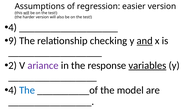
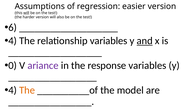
4: 4 -> 6 (13, 27)
9: 9 -> 4 (13, 41)
relationship checking: checking -> variables (109, 41)
2: 2 -> 0 (13, 65)
variables underline: present -> none (147, 65)
The colour: blue -> orange (27, 90)
